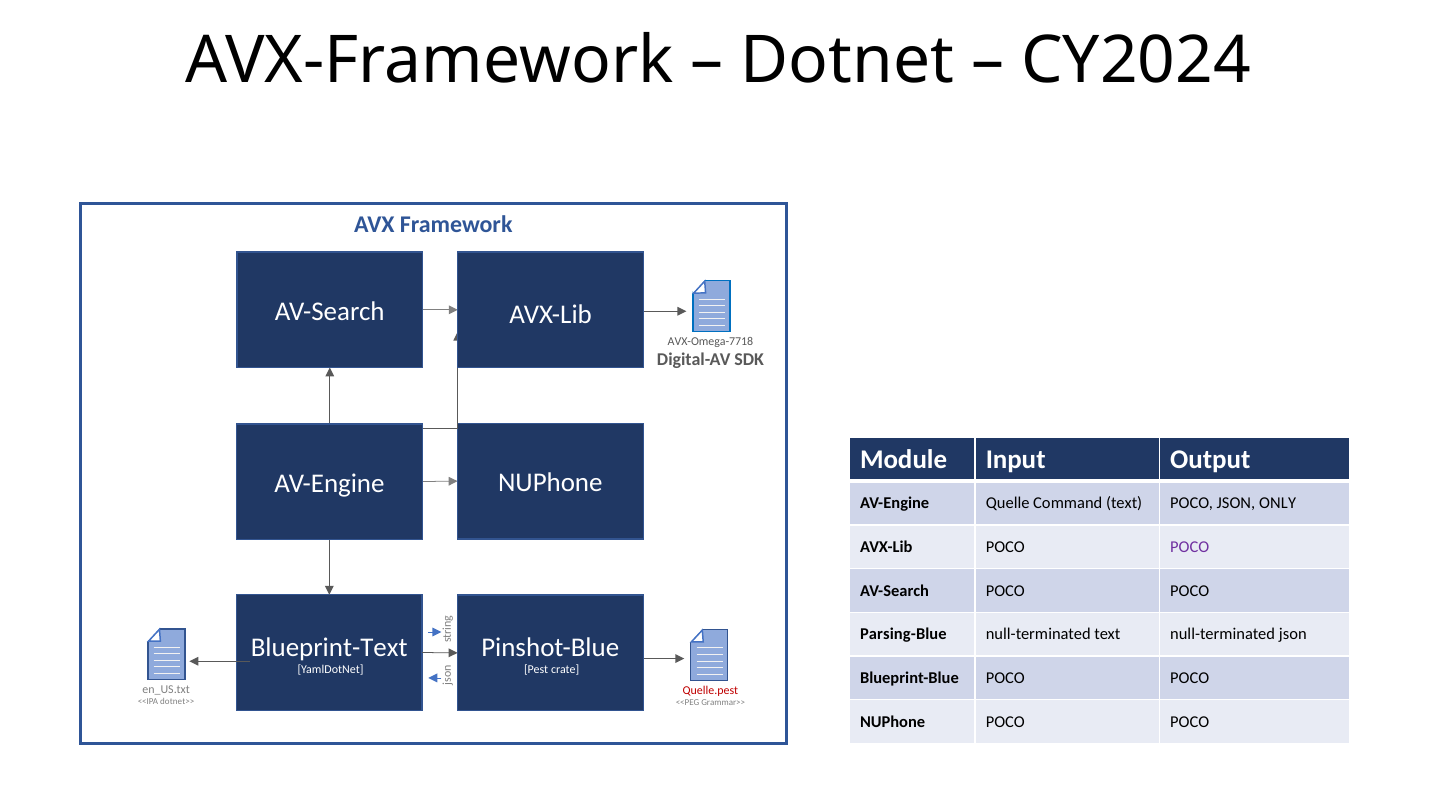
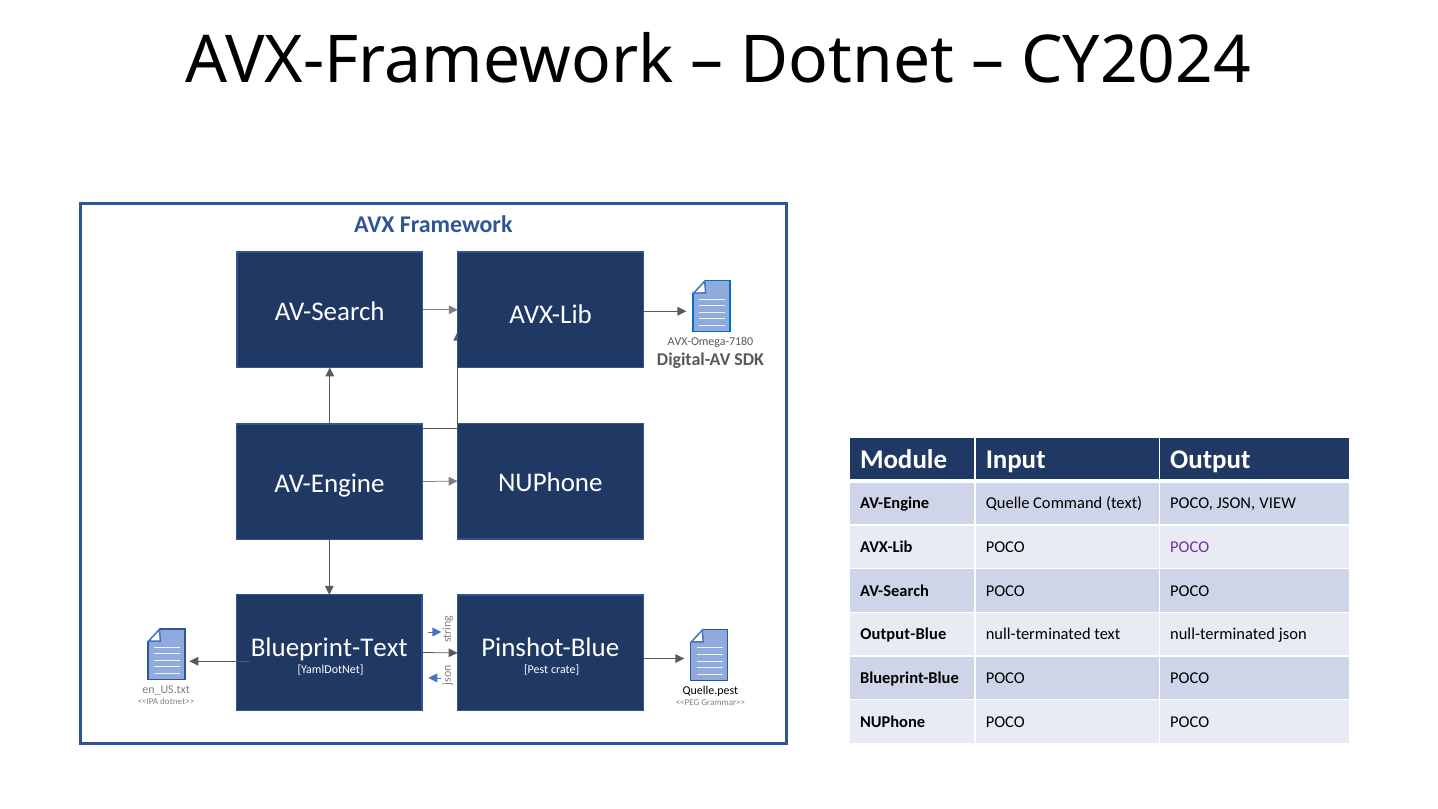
AVX-Omega-7718: AVX-Omega-7718 -> AVX-Omega-7180 (710, 341)
ONLY: ONLY -> VIEW (1278, 503)
Parsing-Blue: Parsing-Blue -> Output-Blue (903, 634)
Quelle.pest colour: red -> black (710, 690)
